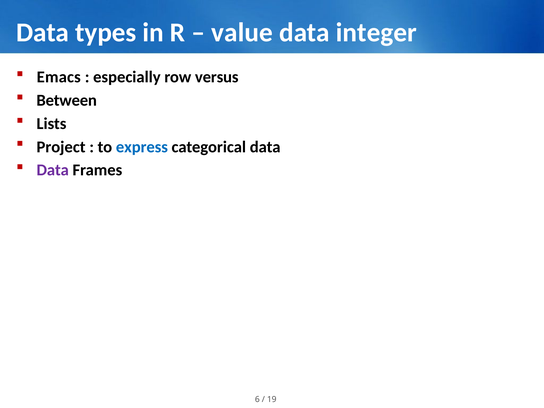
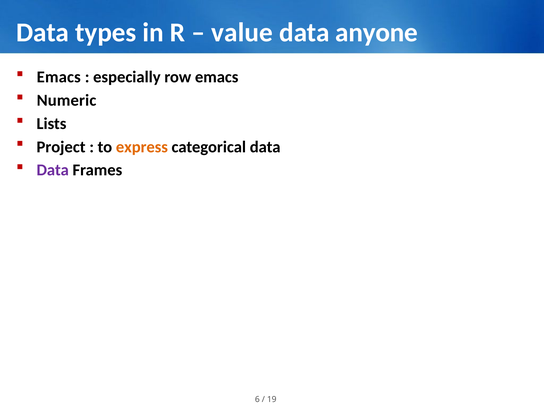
integer: integer -> anyone (377, 32)
row versus: versus -> emacs (217, 77)
Between: Between -> Numeric (67, 100)
express colour: blue -> orange (142, 147)
